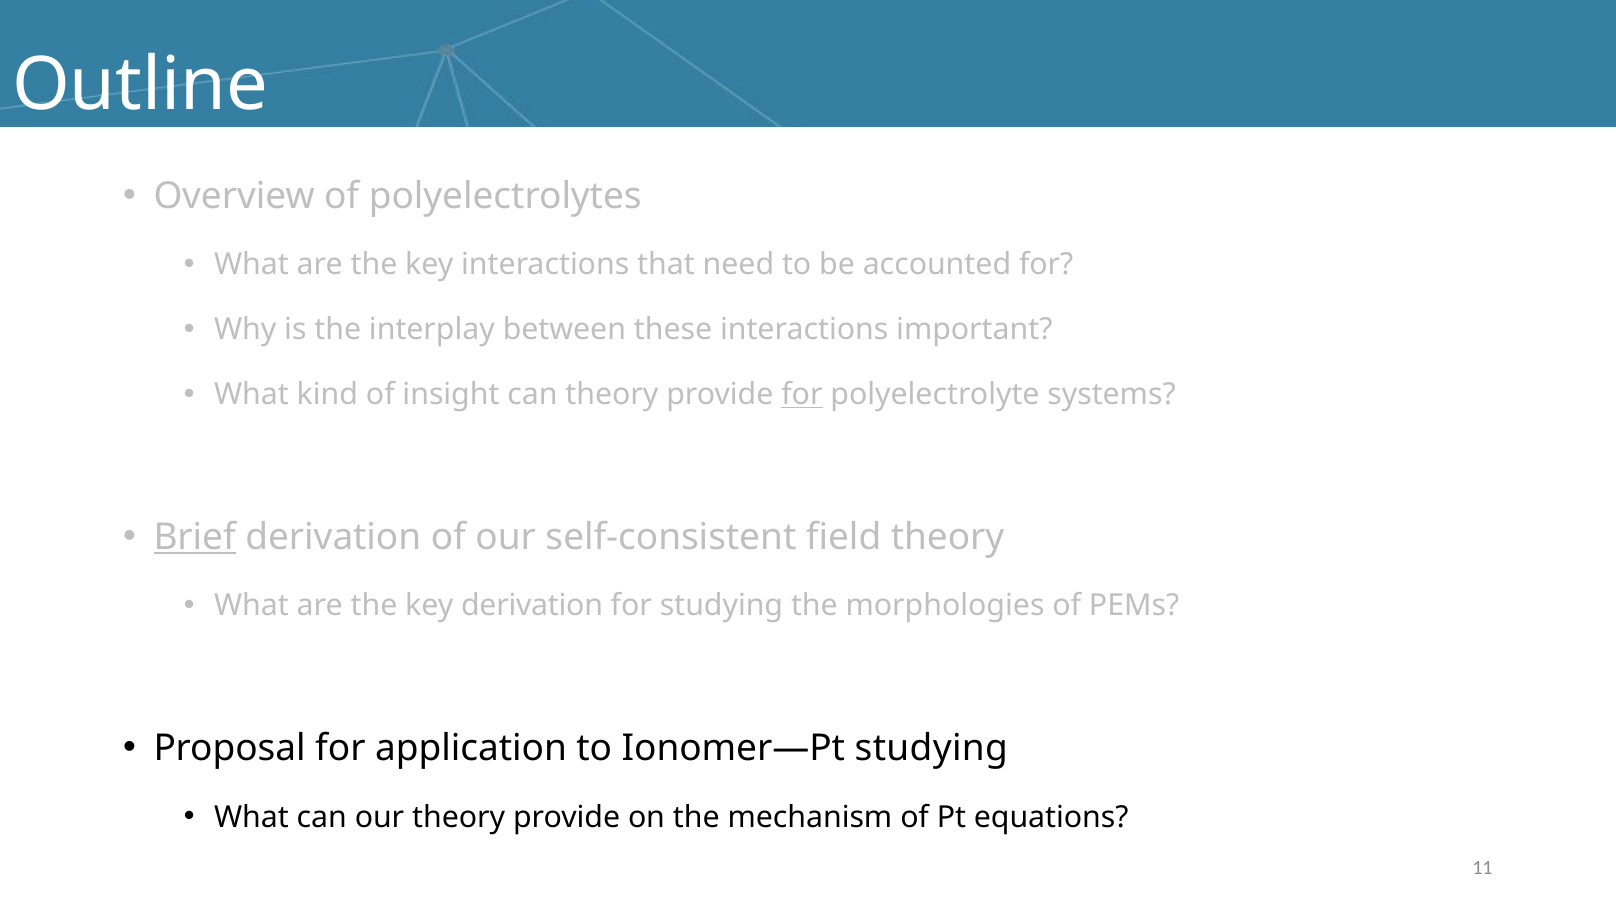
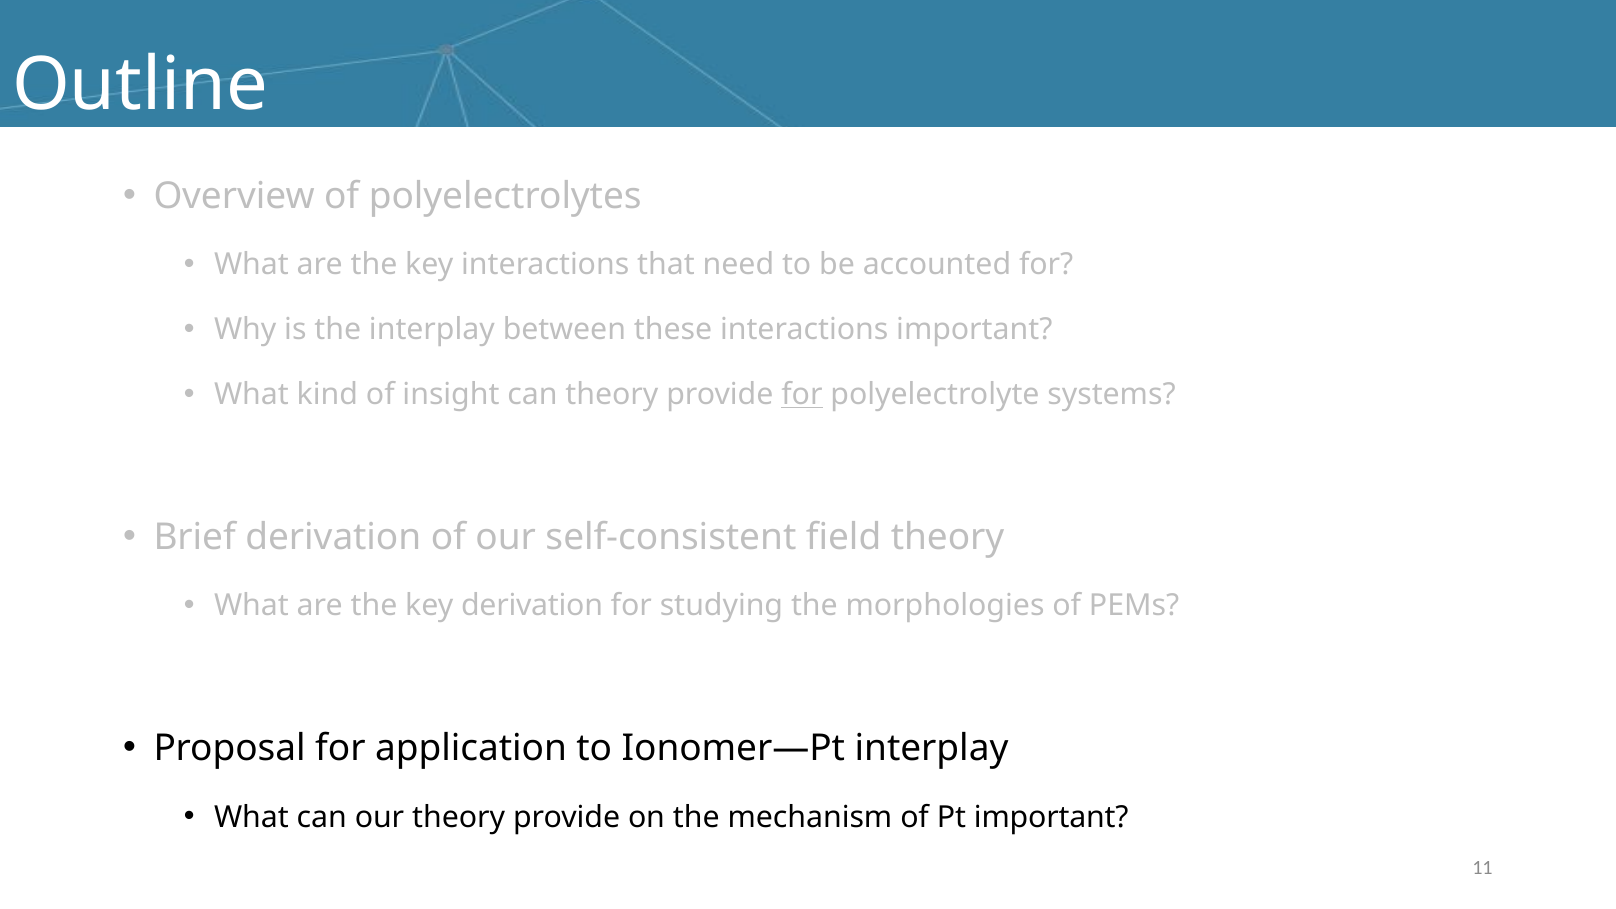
Brief underline: present -> none (195, 537)
Ionomer—Pt studying: studying -> interplay (932, 749)
Pt equations: equations -> important (1051, 817)
